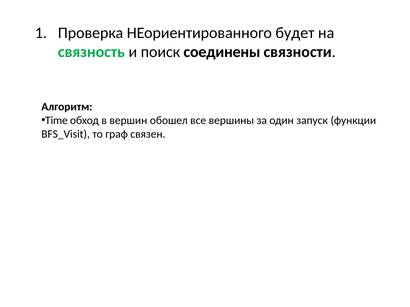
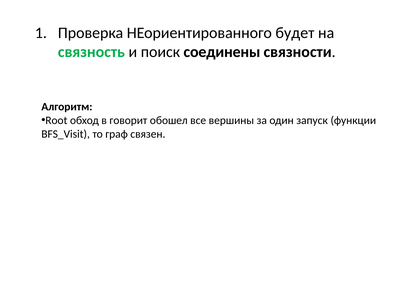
Time: Time -> Root (56, 121)
вершин: вершин -> говорит (128, 121)
